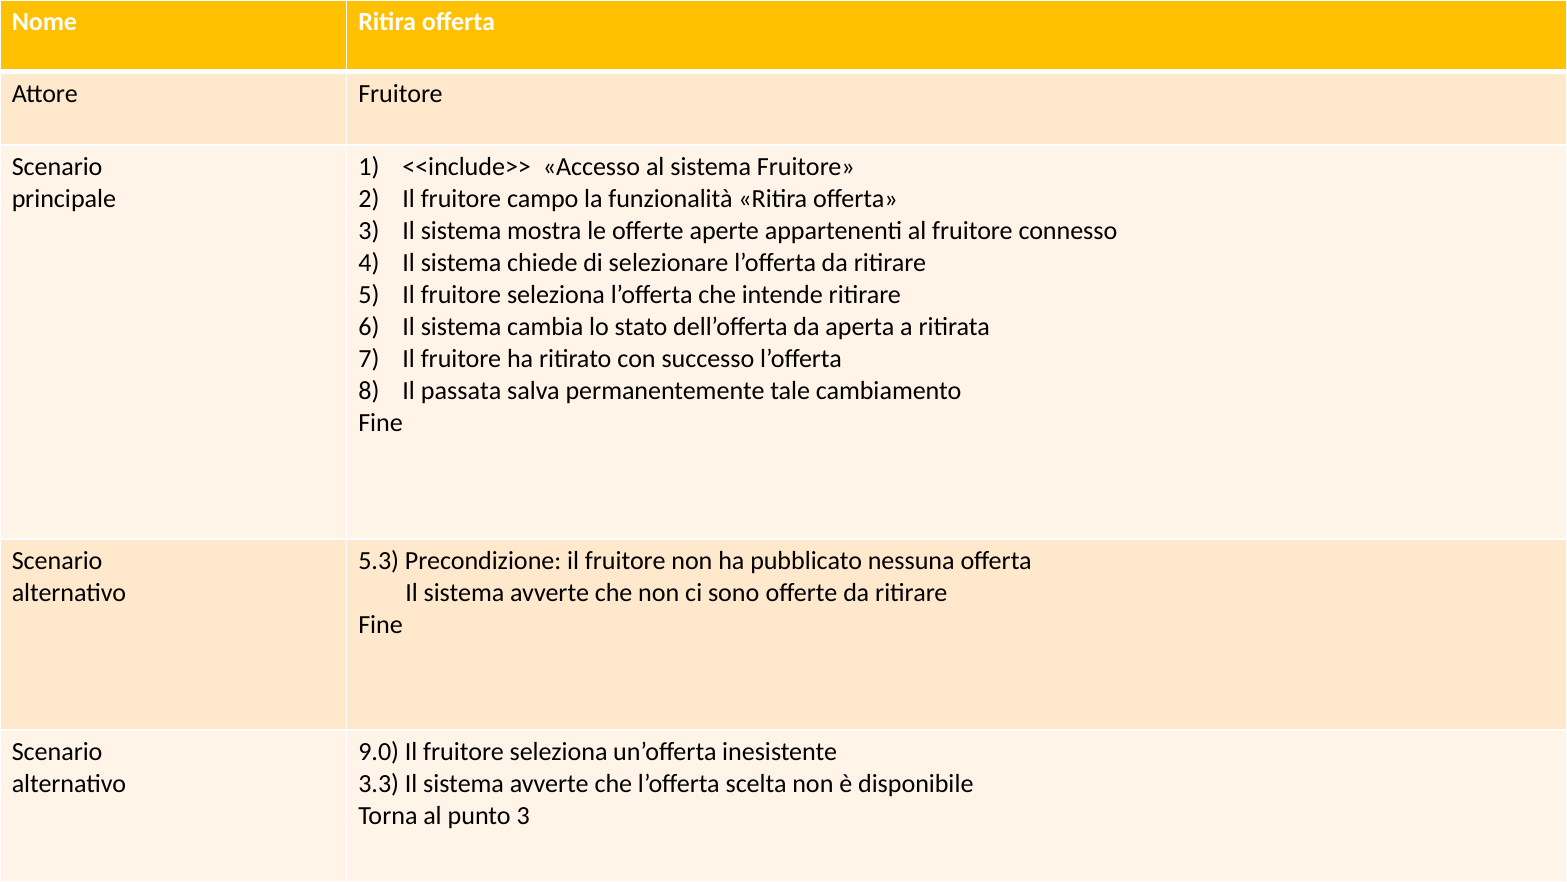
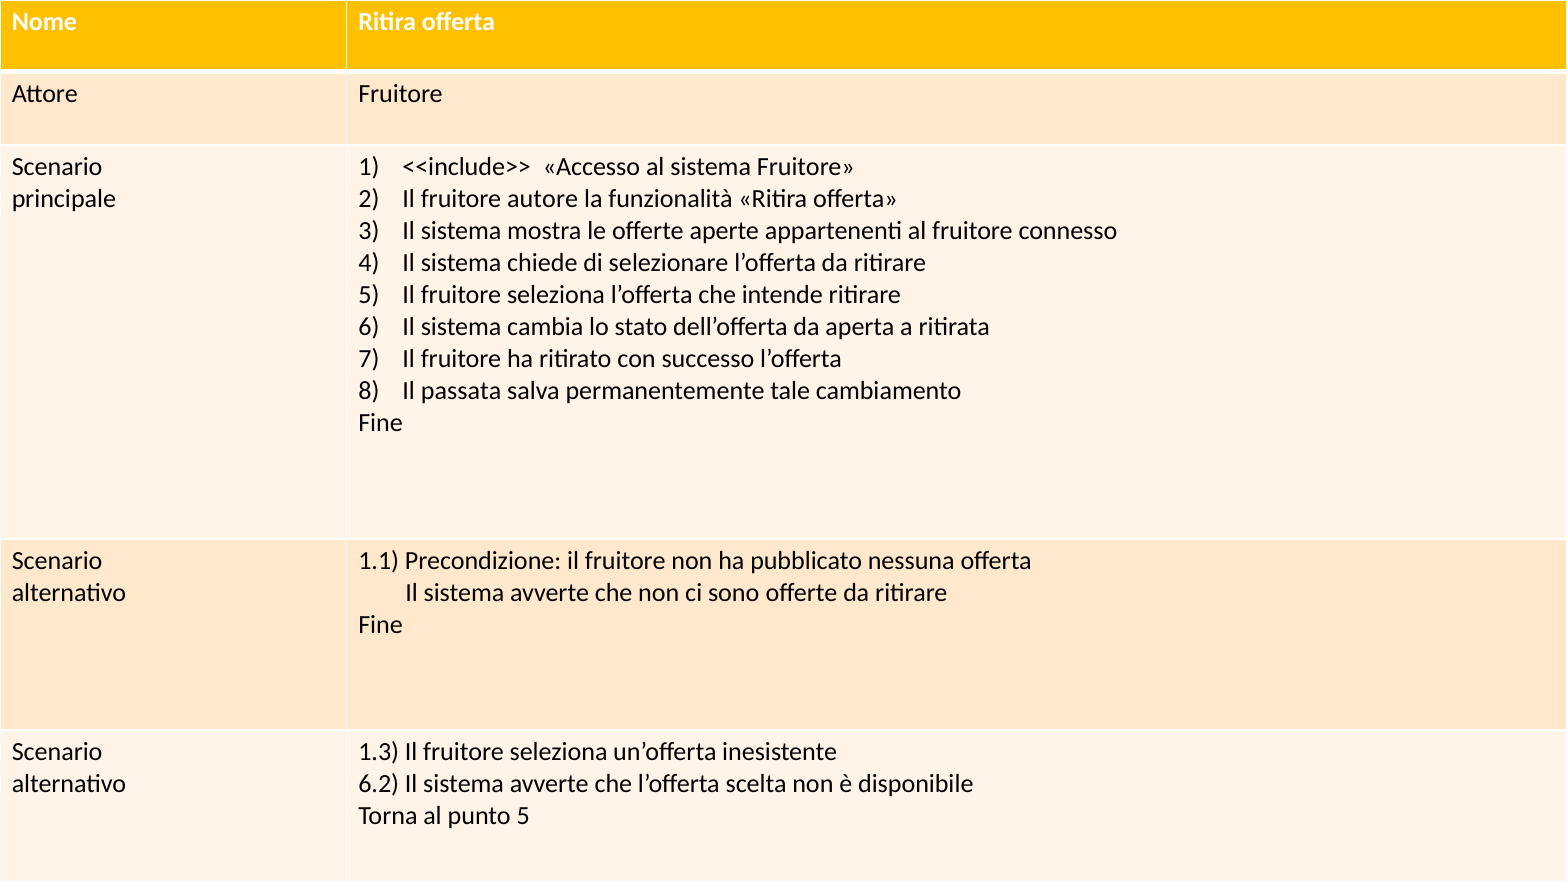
campo: campo -> autore (543, 199)
5.3: 5.3 -> 1.1 (379, 561)
9.0: 9.0 -> 1.3 (379, 752)
3.3: 3.3 -> 6.2 (379, 783)
punto 3: 3 -> 5 (523, 815)
